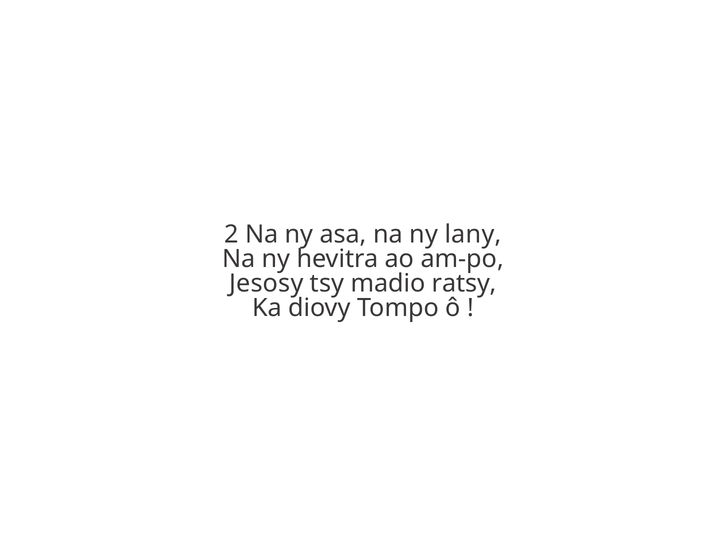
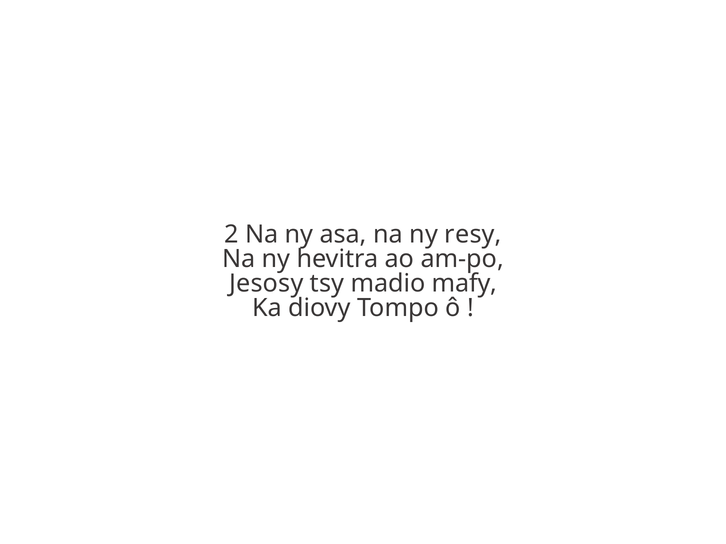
lany: lany -> resy (473, 235)
ratsy: ratsy -> mafy (464, 284)
